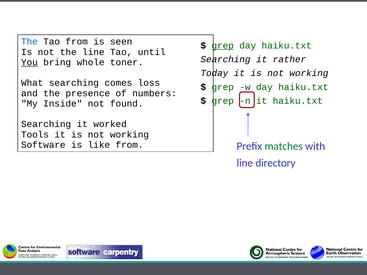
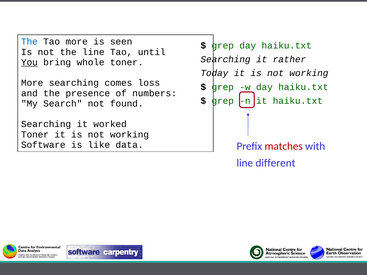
Tao from: from -> more (77, 42)
grep underline: present -> none (223, 46)
What: What -> More (32, 83)
Inside: Inside -> Search (63, 104)
Tools: Tools -> Toner (35, 135)
like from: from -> data (129, 145)
matches colour: green -> red (284, 146)
directory: directory -> different (275, 163)
